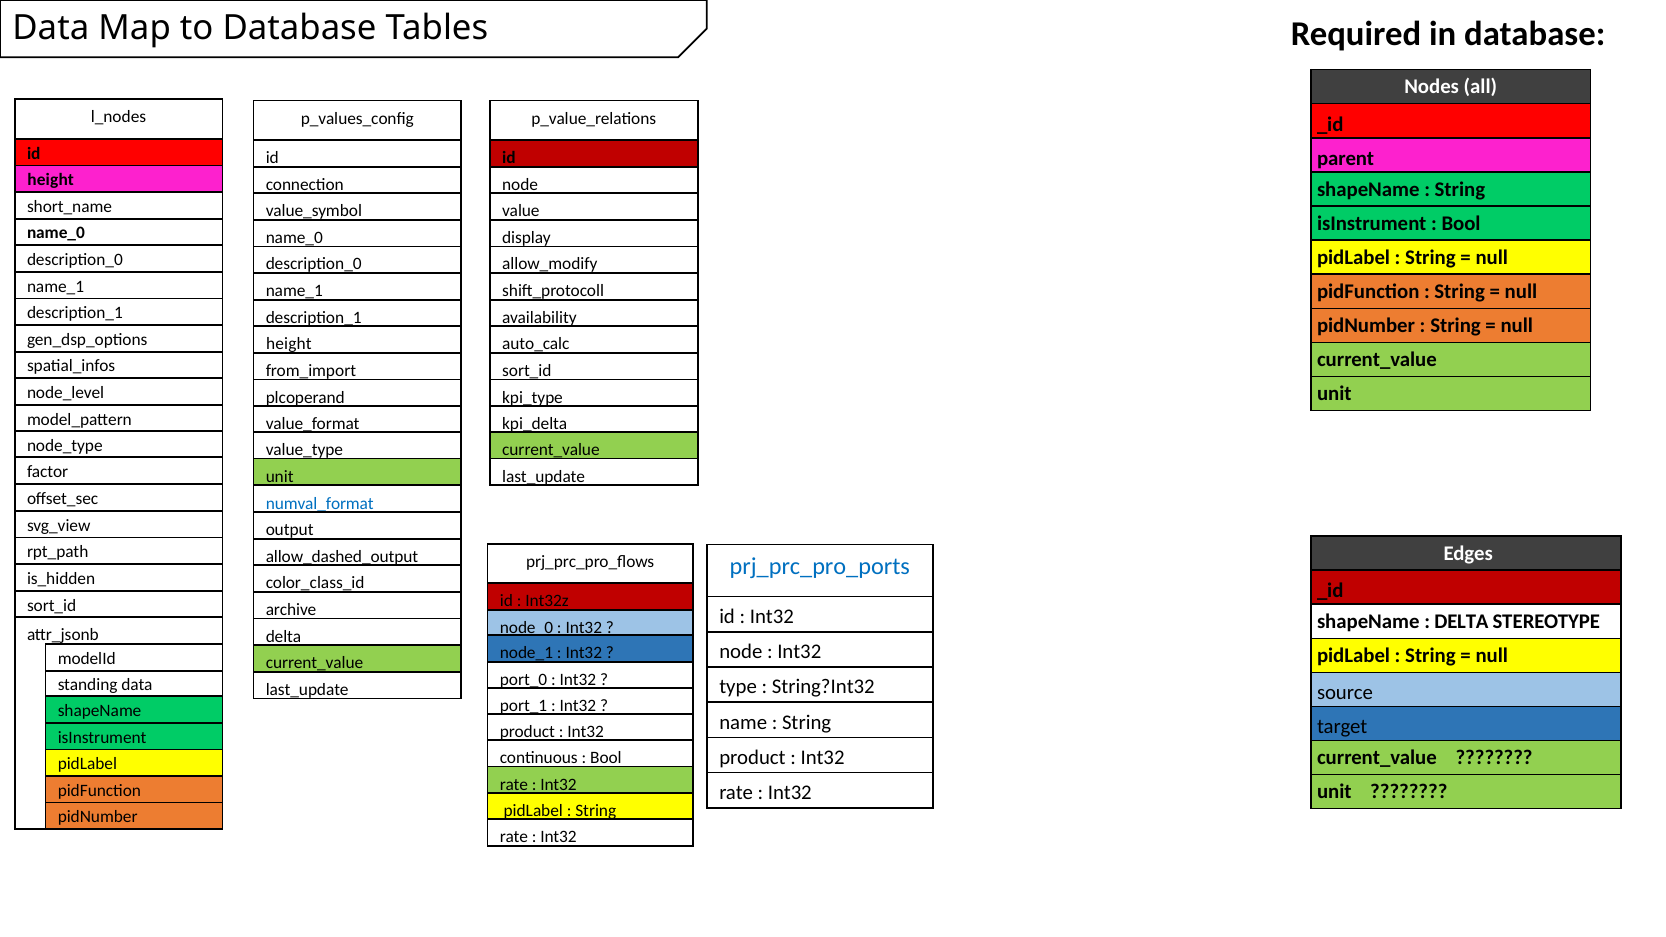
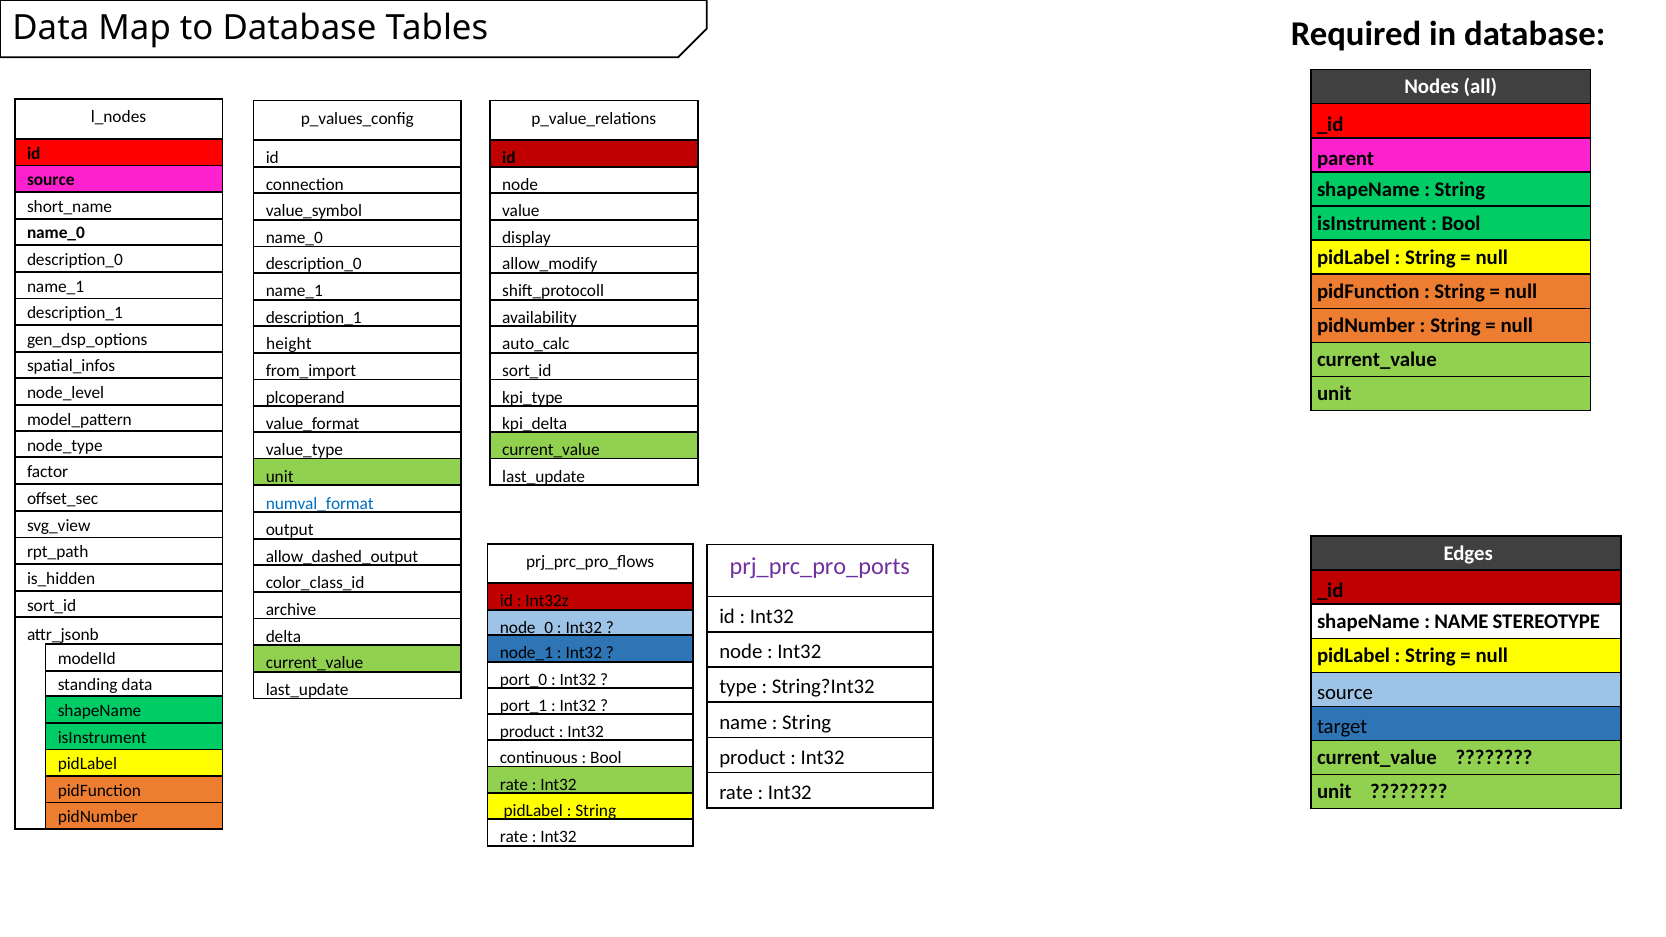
height: height -> source (51, 180)
prj_prc_pro_ports colour: blue -> purple (820, 567)
DELTA: DELTA -> NAME (1461, 622)
